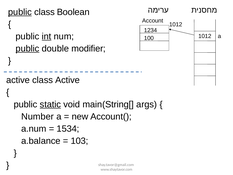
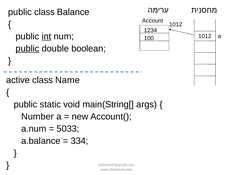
public underline: present -> none (20, 12)
Boolean: Boolean -> Balance (73, 12)
modifier: modifier -> boolean (89, 48)
class Active: Active -> Name (67, 80)
static underline: present -> none (50, 104)
1534: 1534 -> 5033 (68, 129)
103: 103 -> 334 (80, 141)
